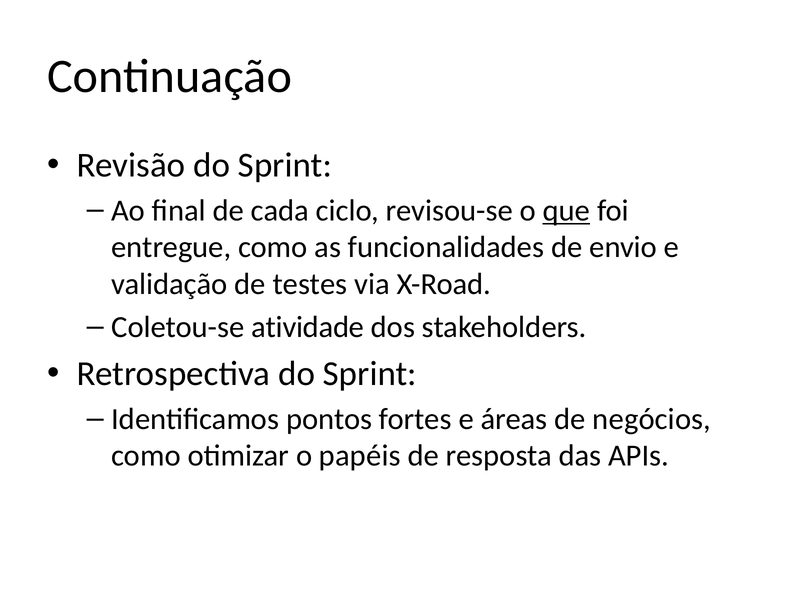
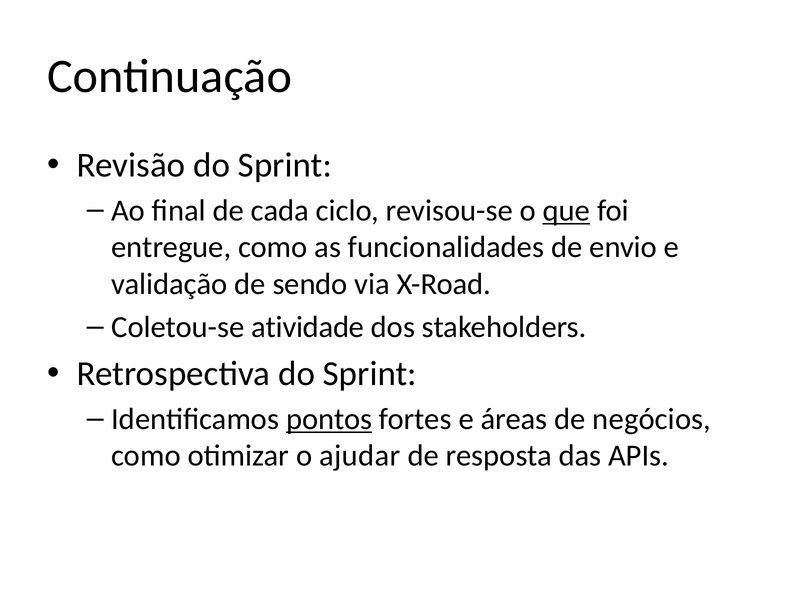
testes: testes -> sendo (310, 284)
pontos underline: none -> present (329, 419)
papéis: papéis -> ajudar (360, 456)
